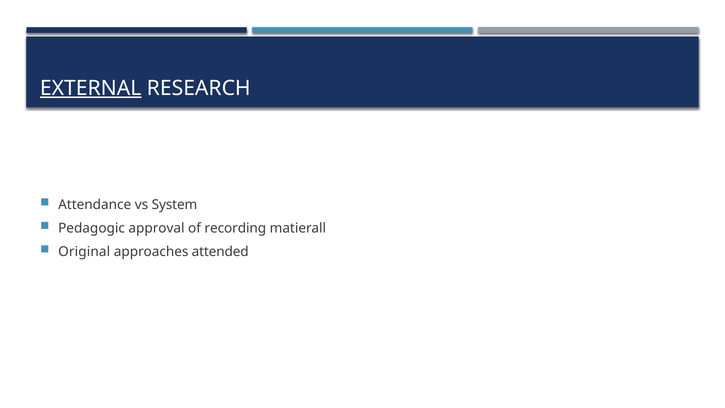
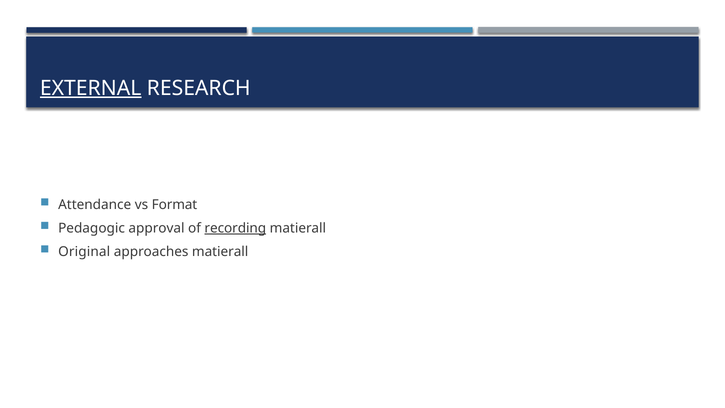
System: System -> Format (174, 205)
recording underline: none -> present (235, 228)
approaches attended: attended -> matierall (220, 252)
